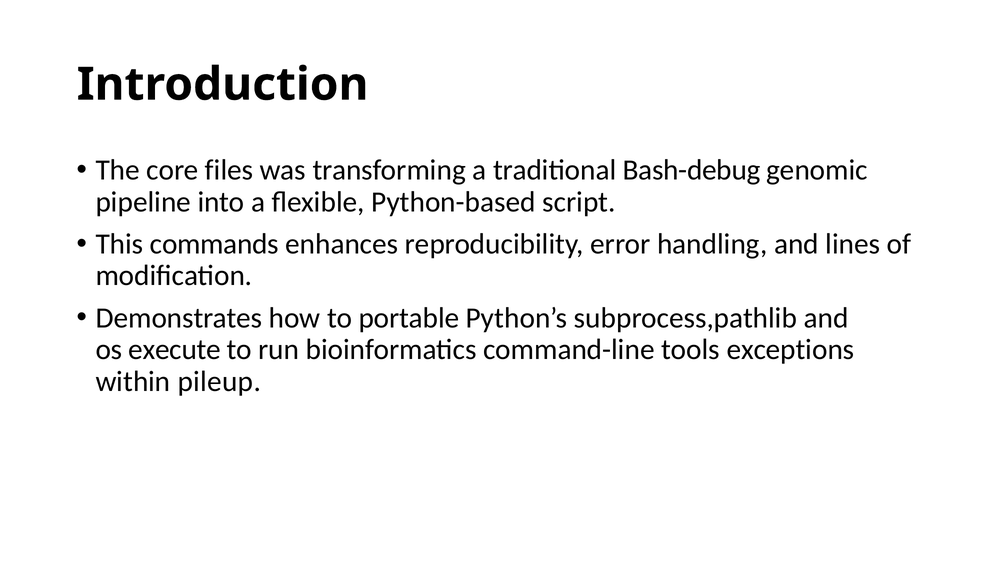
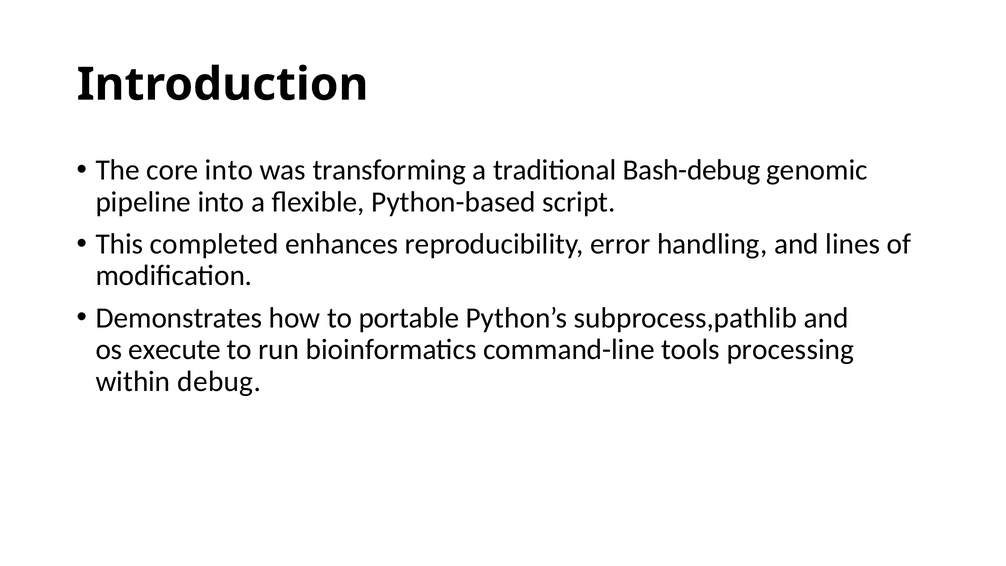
core files: files -> into (229, 170)
commands: commands -> completed (214, 244)
exceptions: exceptions -> processing (790, 350)
pileup: pileup -> debug (219, 381)
